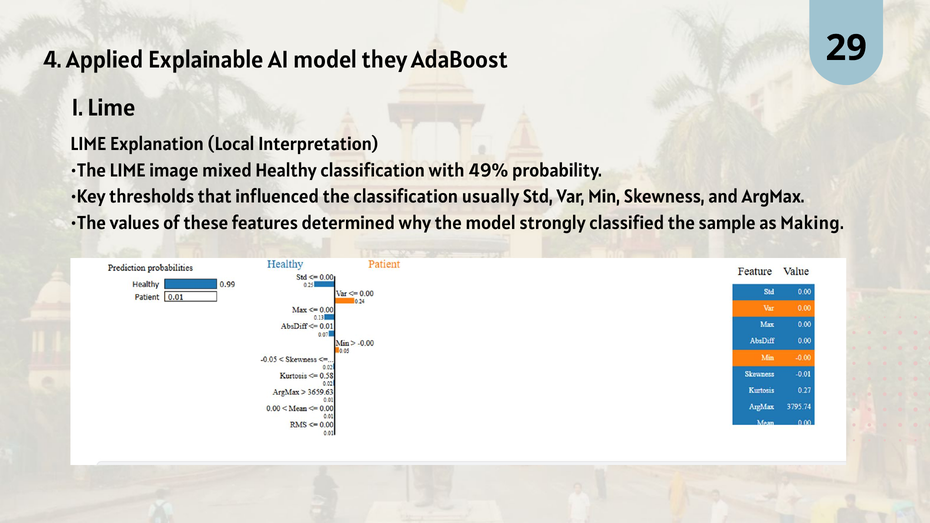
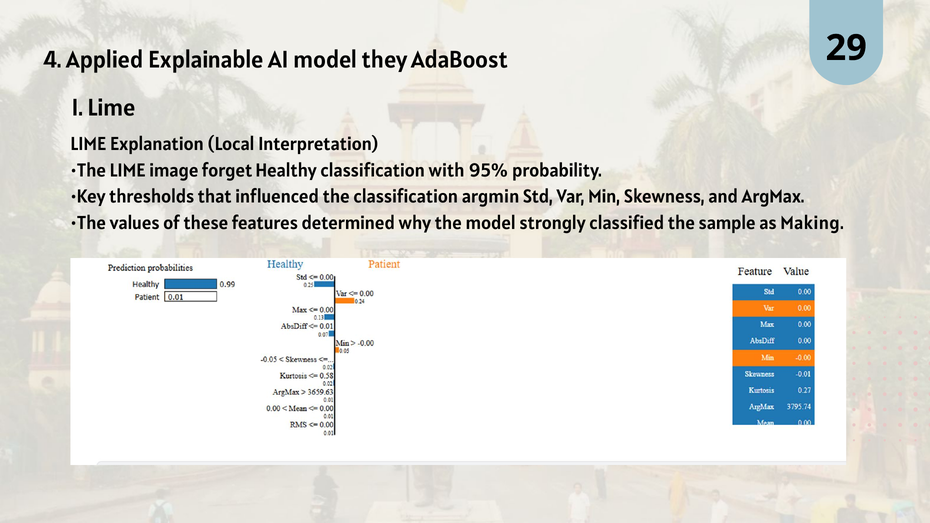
mixed: mixed -> forget (227, 171)
49%: 49% -> 95% (488, 171)
usually: usually -> argmin (491, 197)
